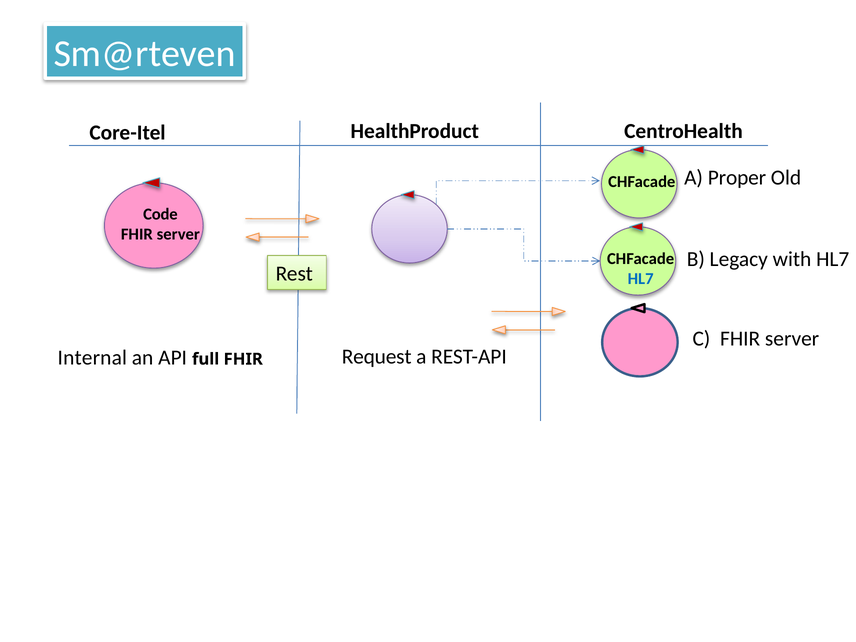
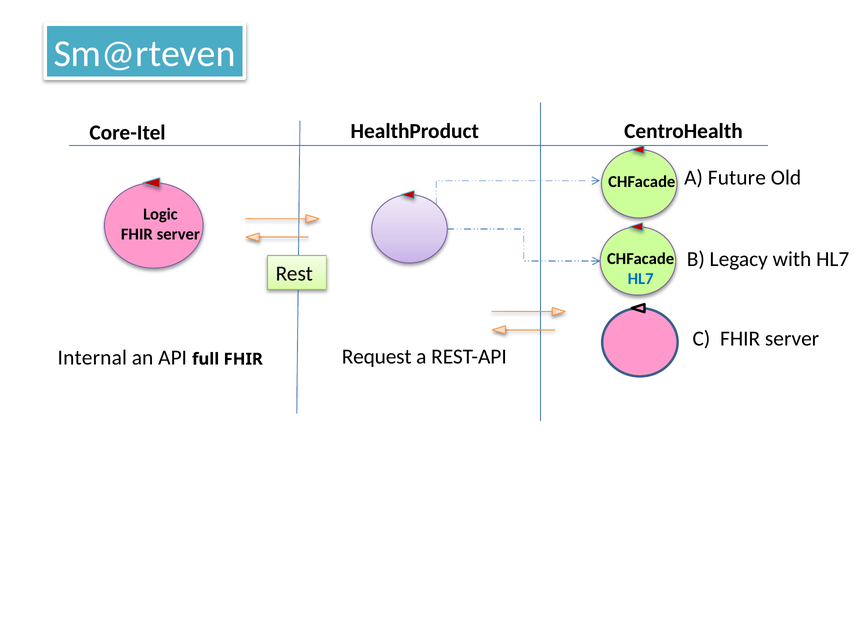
Proper: Proper -> Future (737, 178)
Code: Code -> Logic (160, 214)
